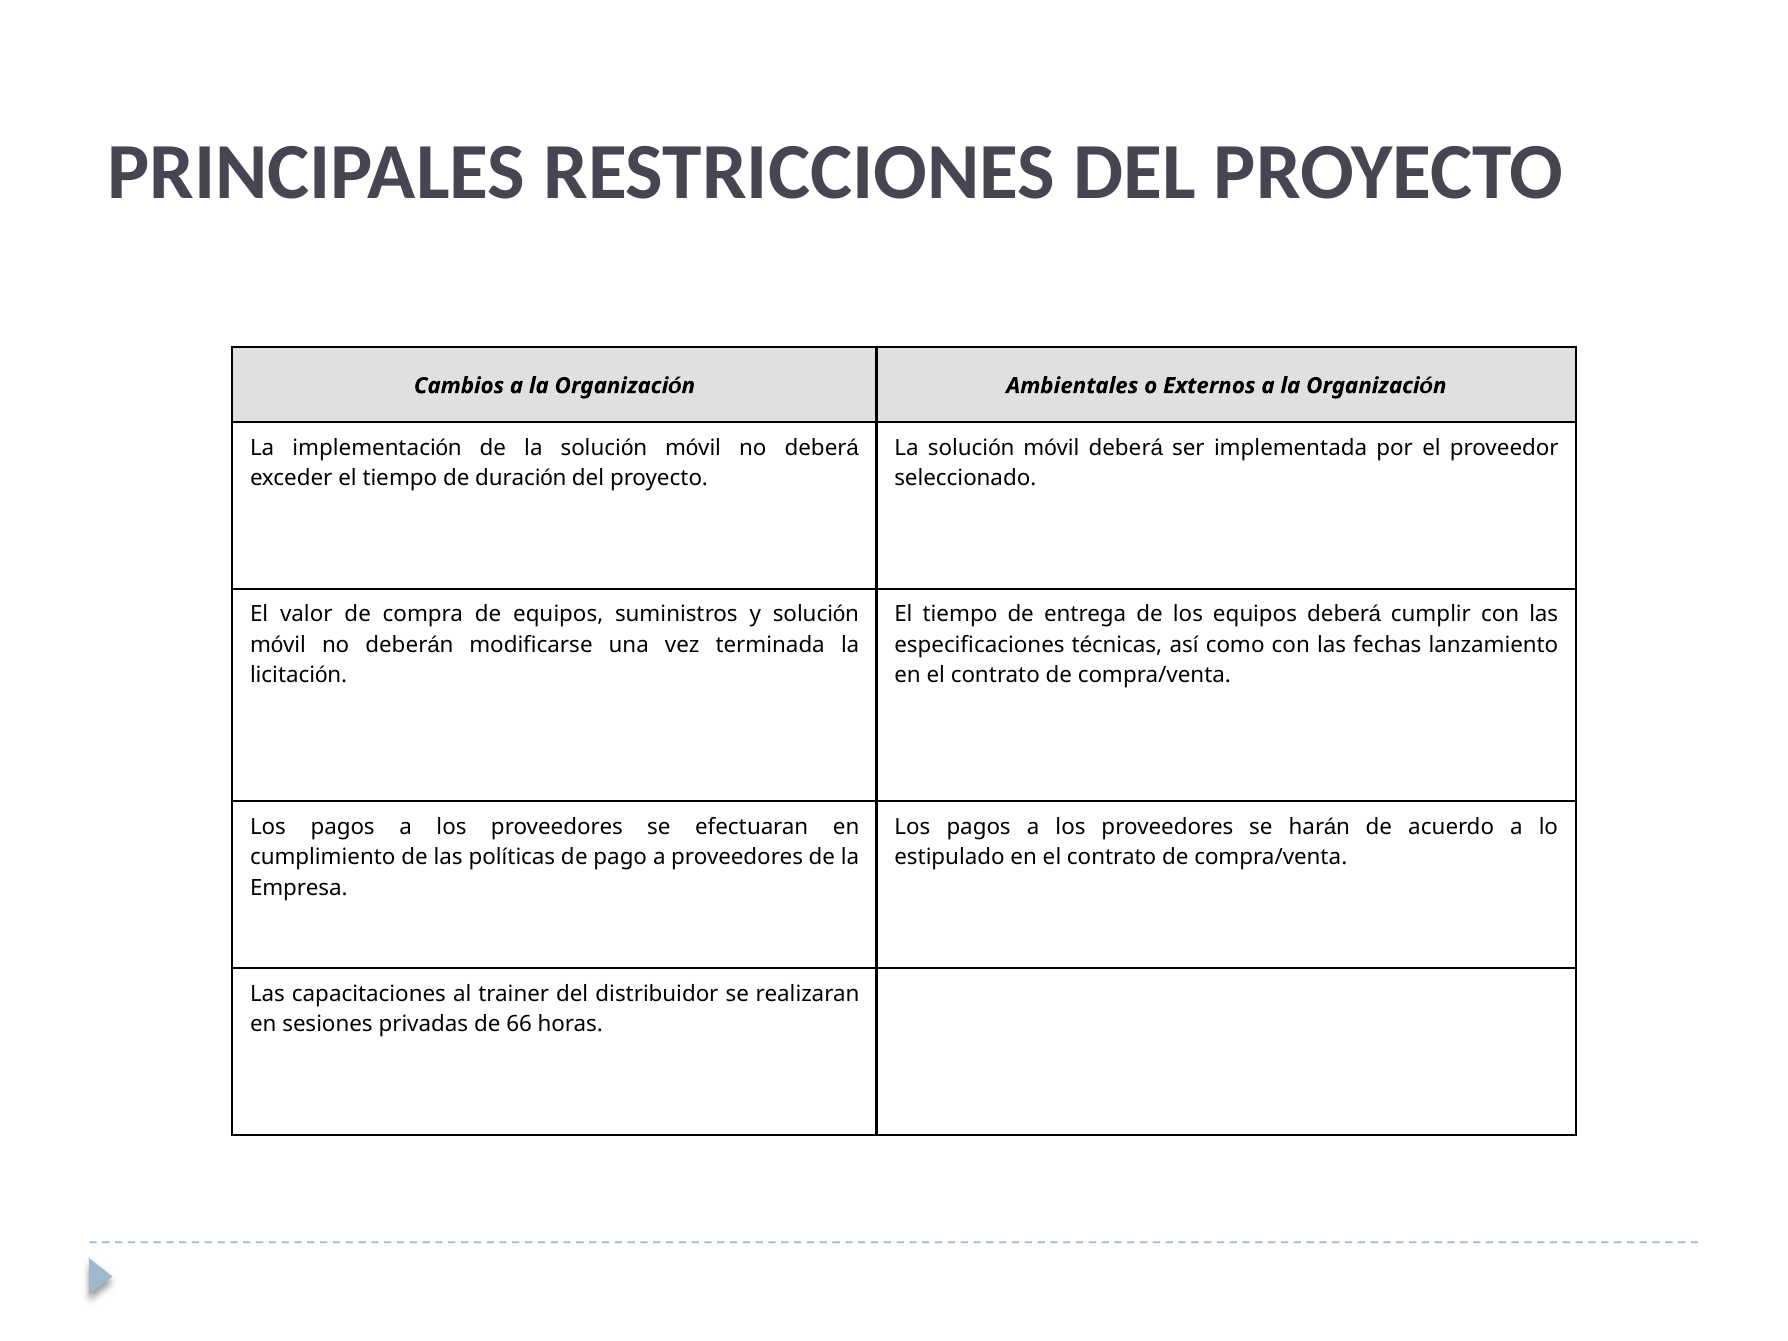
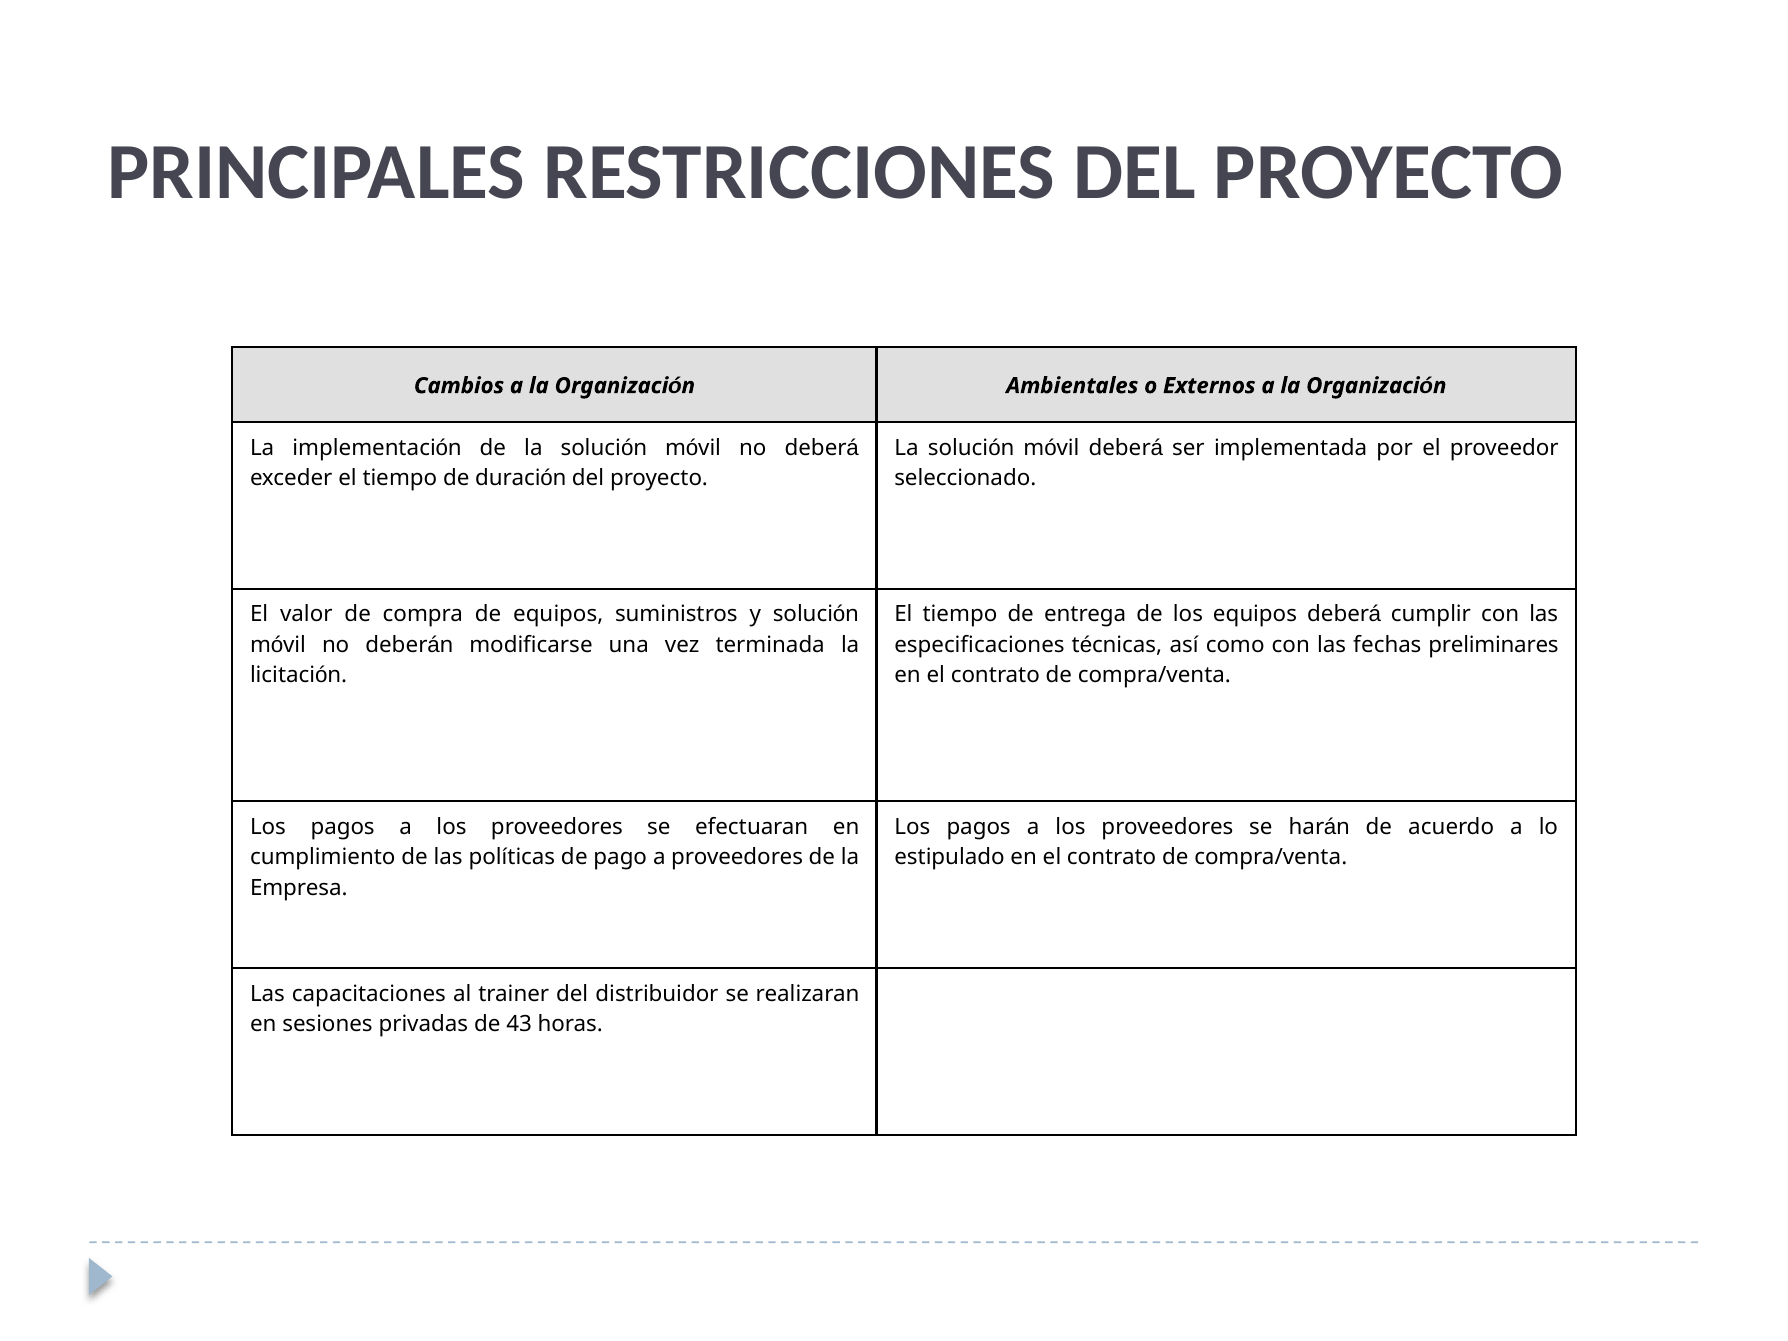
lanzamiento: lanzamiento -> preliminares (1494, 645)
66: 66 -> 43 (519, 1024)
